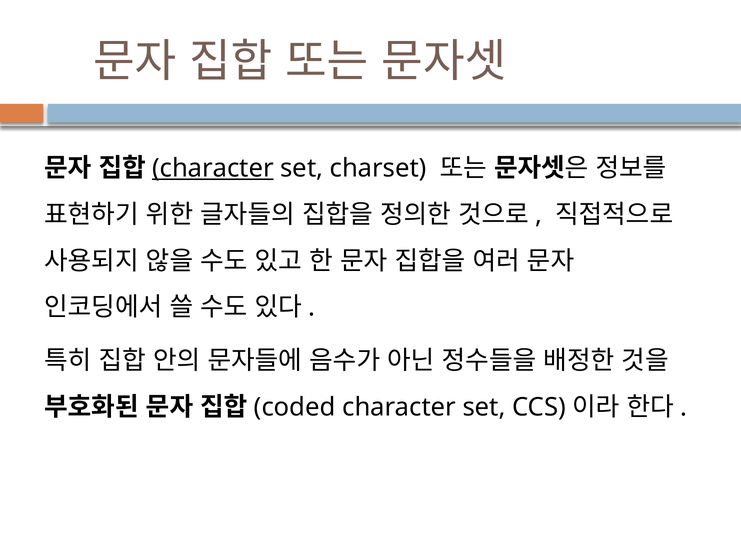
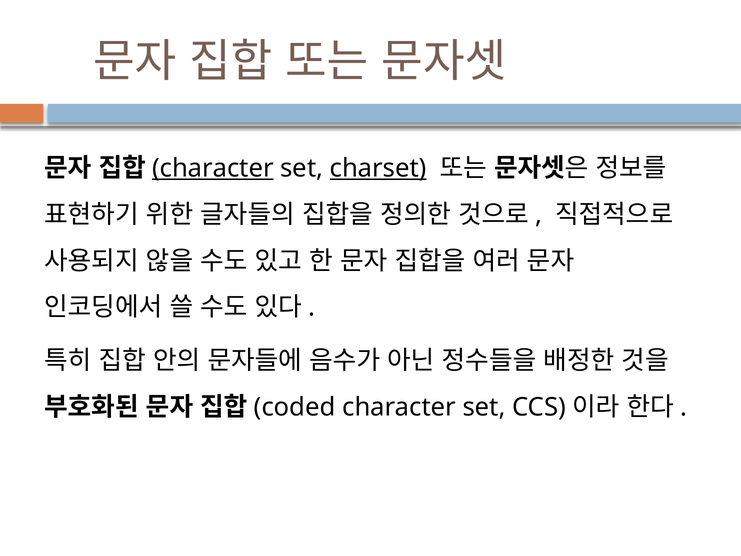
charset underline: none -> present (378, 168)
